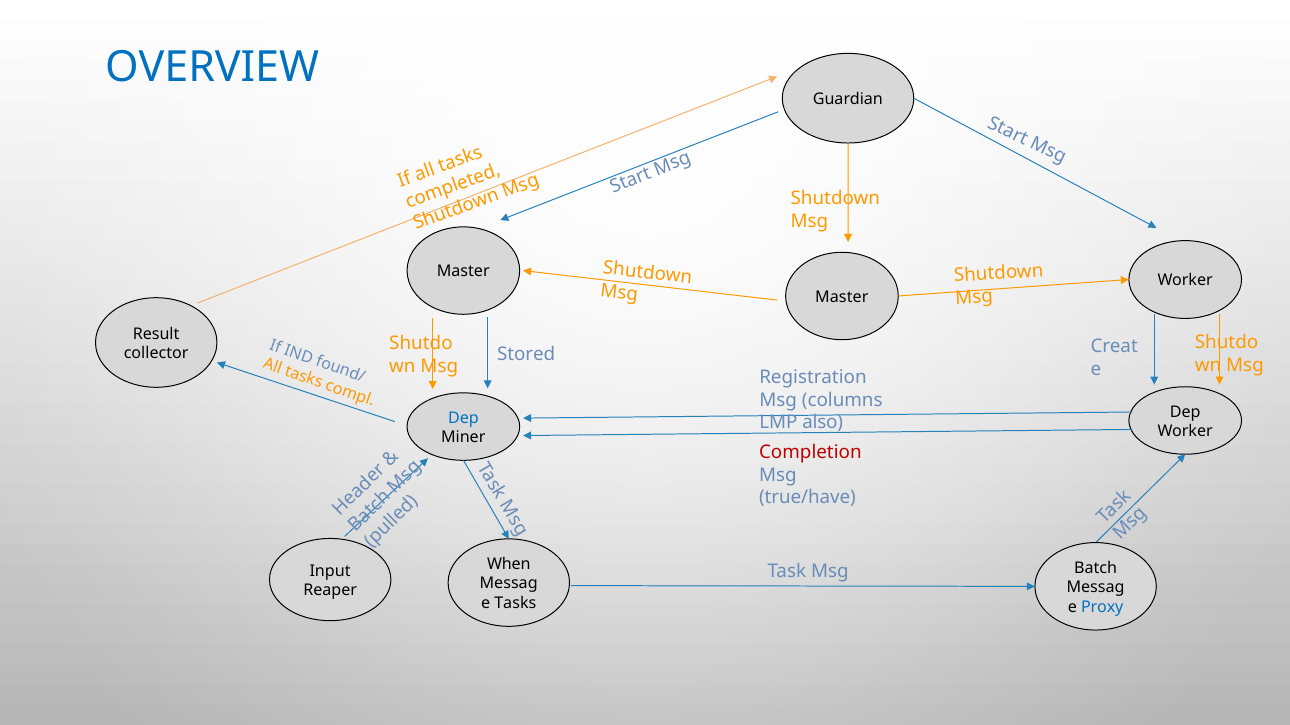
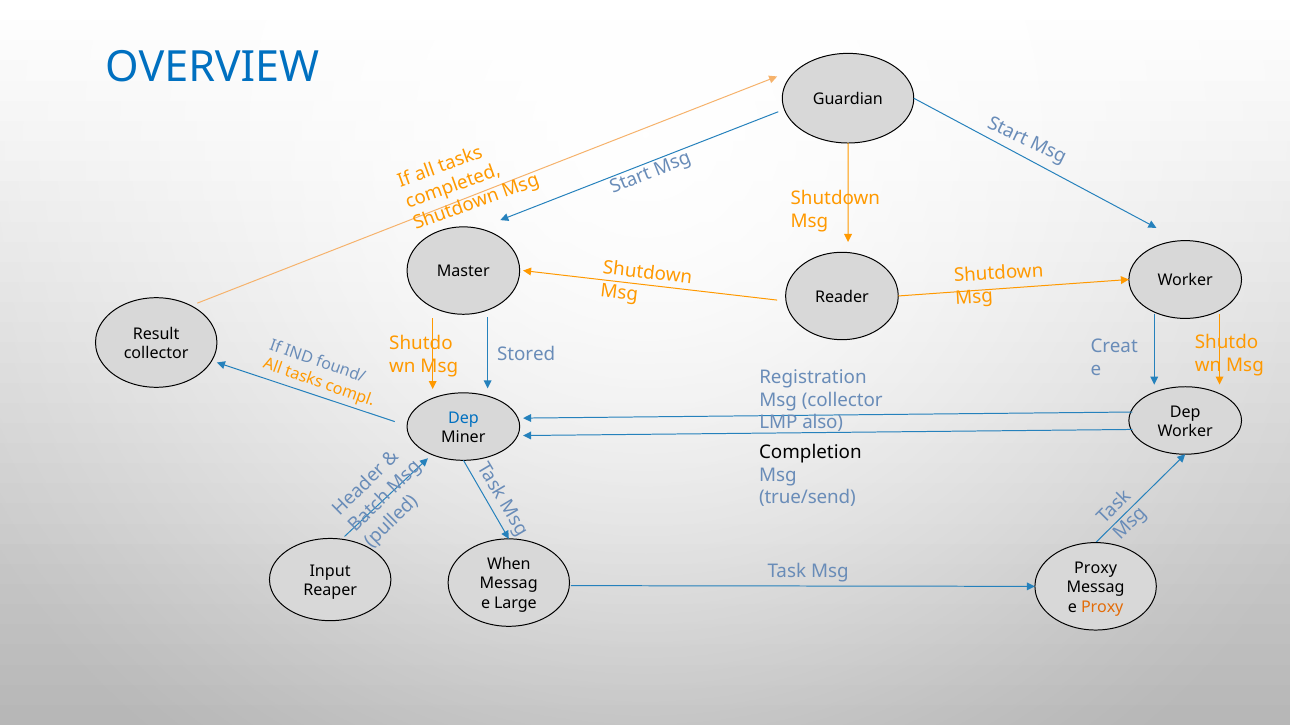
Master: Master -> Reader (842, 297)
Msg columns: columns -> collector (842, 400)
Completion colour: red -> black (810, 453)
true/have: true/have -> true/send (807, 498)
Batch: Batch -> Proxy (1096, 569)
Tasks: Tasks -> Large (515, 604)
Proxy colour: blue -> orange (1102, 607)
